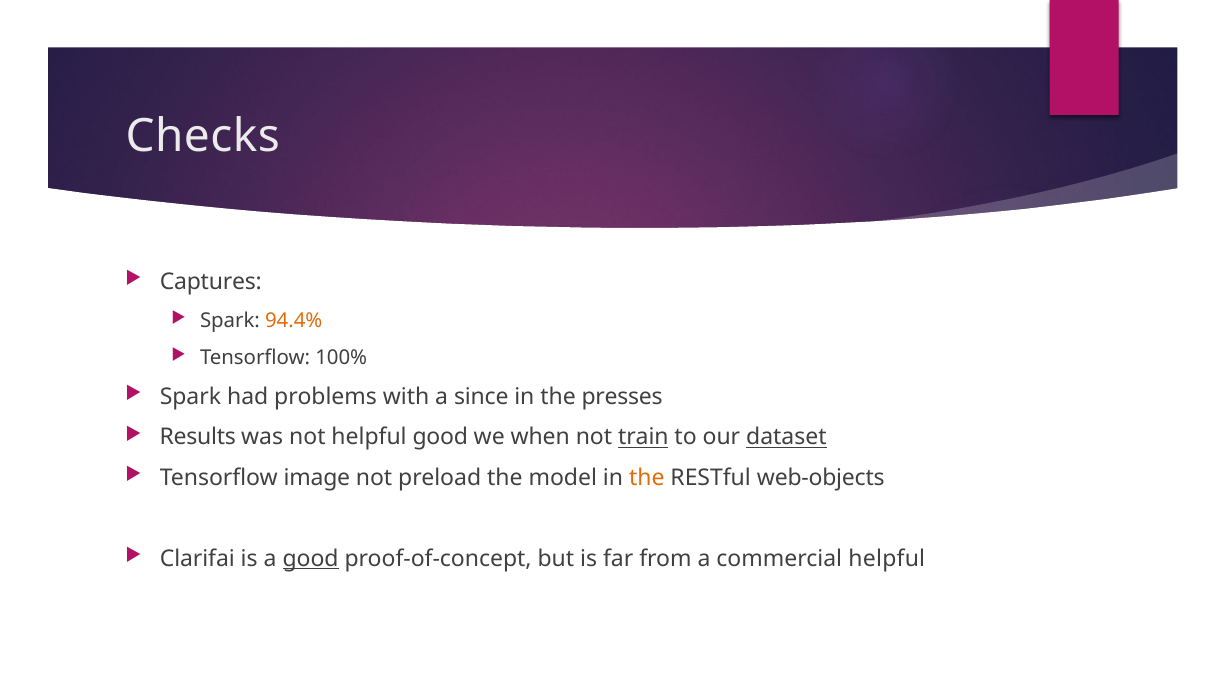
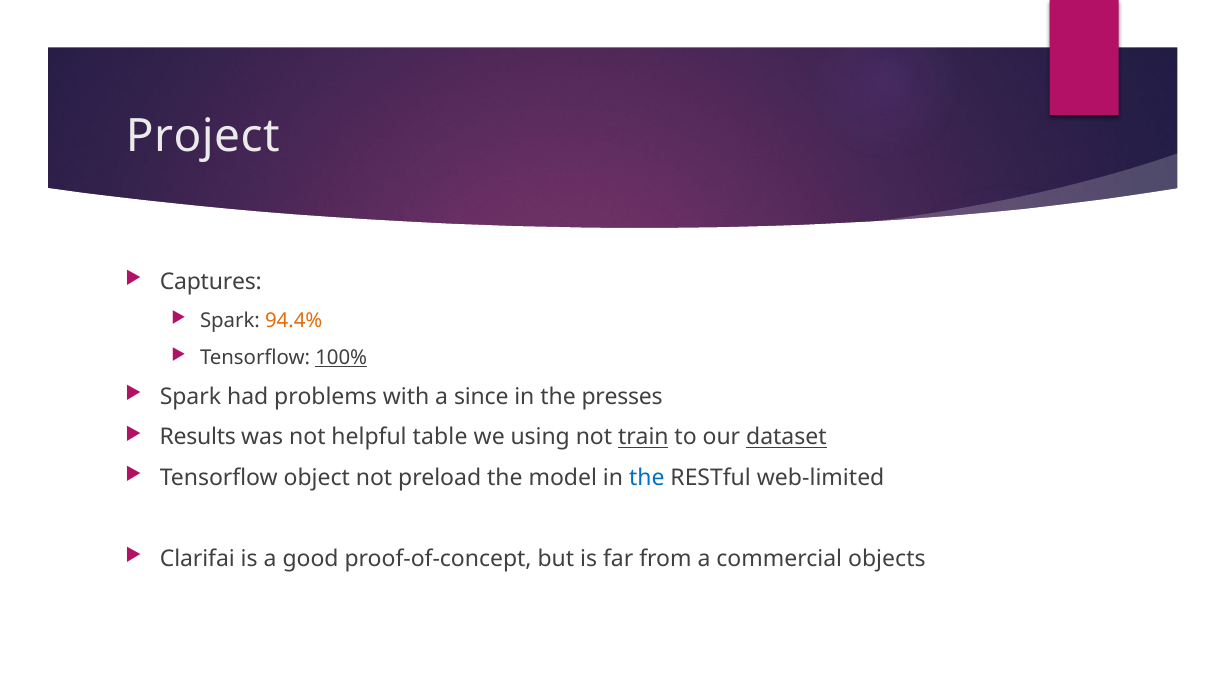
Checks: Checks -> Project (203, 137)
100% underline: none -> present (341, 358)
helpful good: good -> table (440, 437)
when: when -> using (540, 437)
image: image -> object (317, 477)
the colour: orange -> blue (647, 477)
web-objects: web-objects -> web-limited (821, 477)
good underline: present -> none (311, 558)
commercial helpful: helpful -> objects (887, 558)
